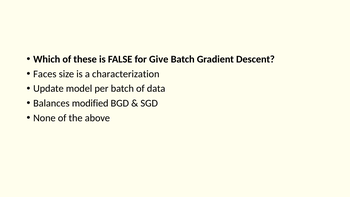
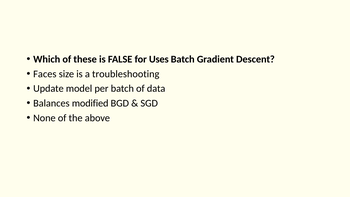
Give: Give -> Uses (159, 59)
characterization: characterization -> troubleshooting (126, 74)
